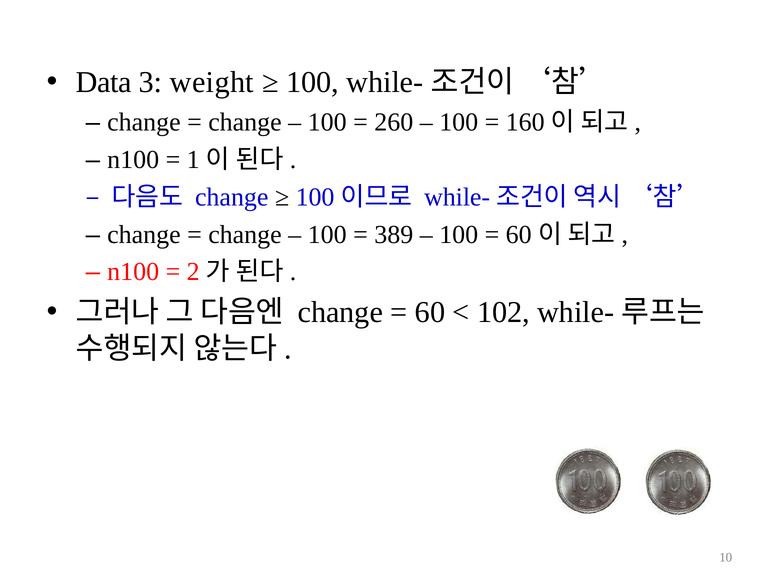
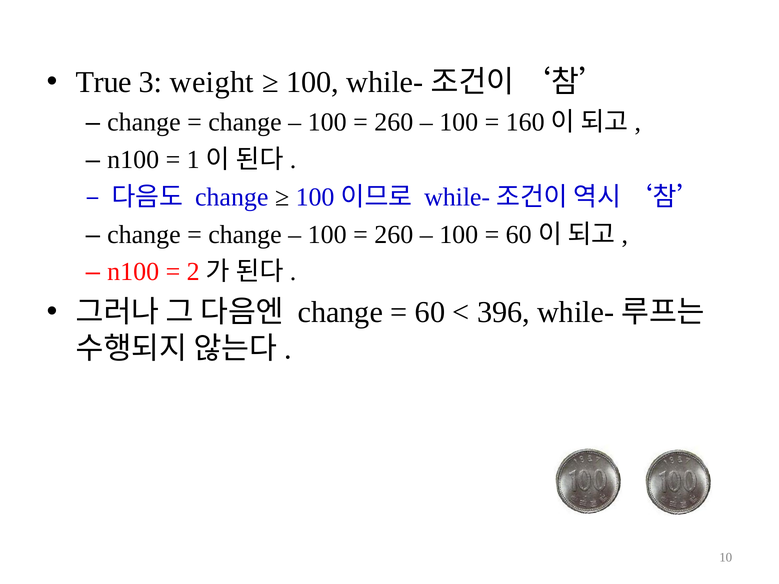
Data: Data -> True (104, 82)
389: 389 -> 260 (394, 235)
102: 102 -> 396 (503, 312)
